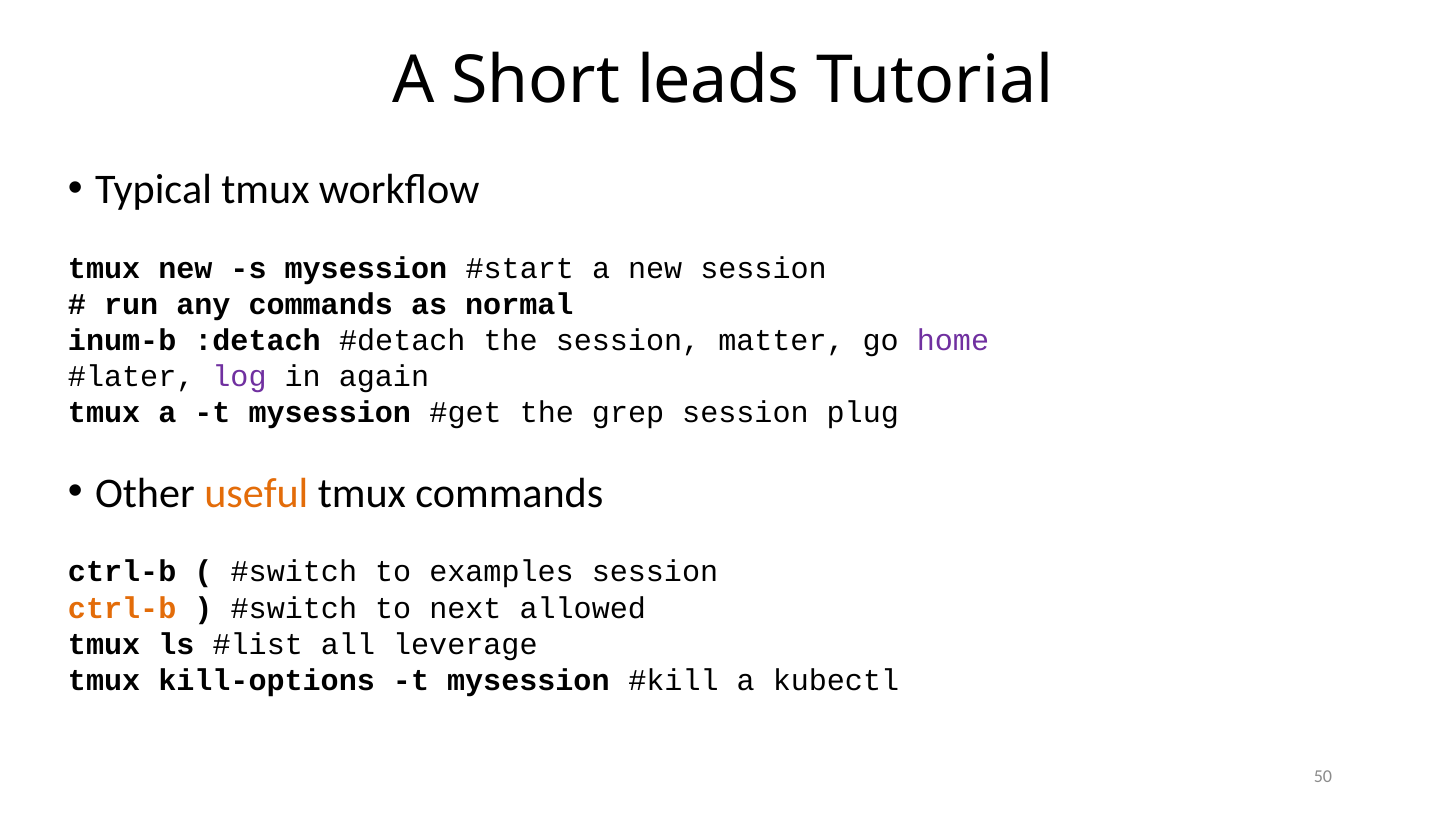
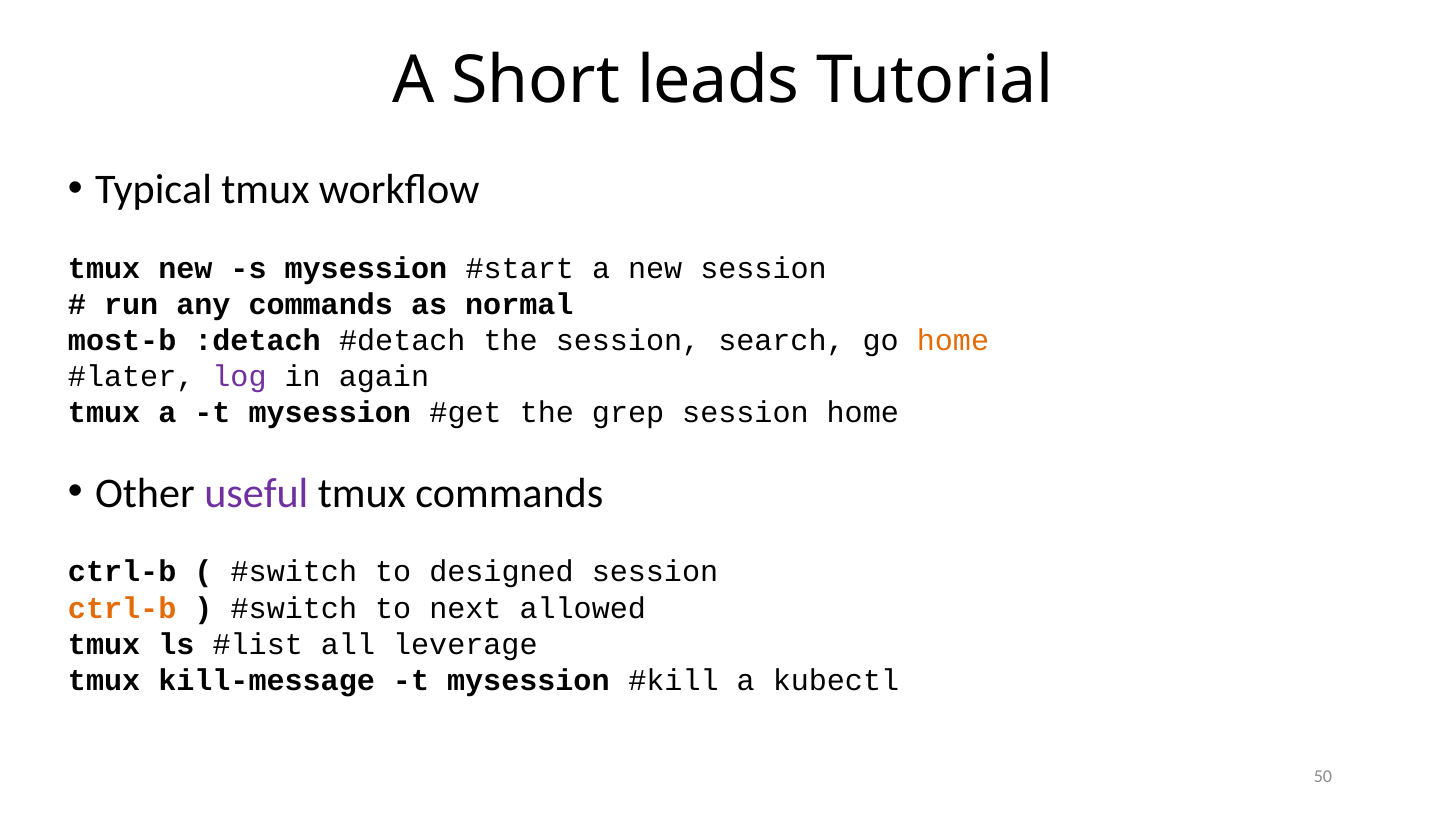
inum-b: inum-b -> most-b (122, 341)
matter: matter -> search (781, 341)
home colour: purple -> orange (953, 341)
session plug: plug -> home (863, 413)
useful colour: orange -> purple (256, 494)
examples: examples -> designed (502, 572)
kill-options: kill-options -> kill-message (267, 681)
